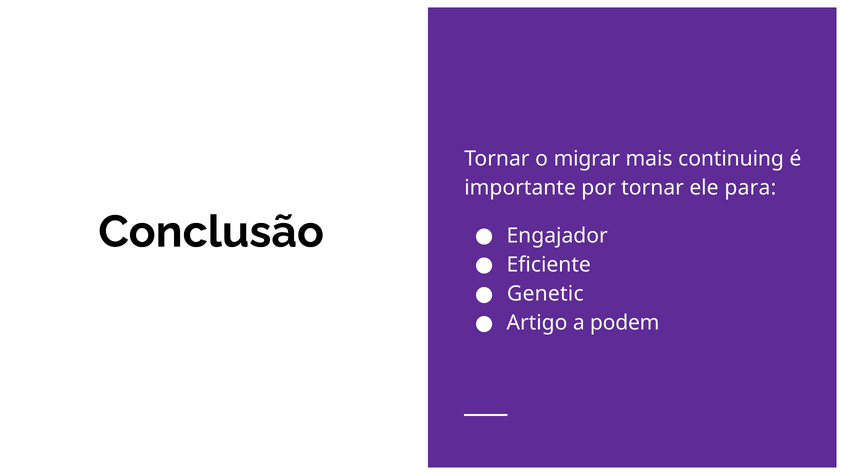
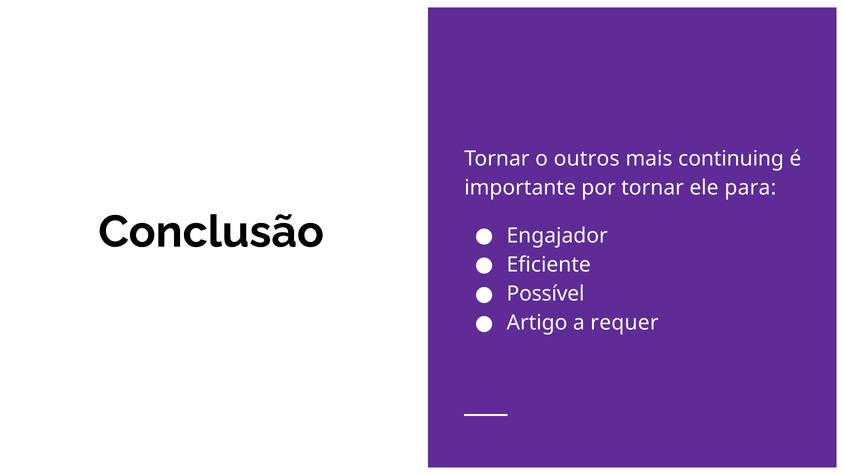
migrar: migrar -> outros (587, 159)
Genetic: Genetic -> Possível (546, 294)
podem: podem -> requer (624, 323)
